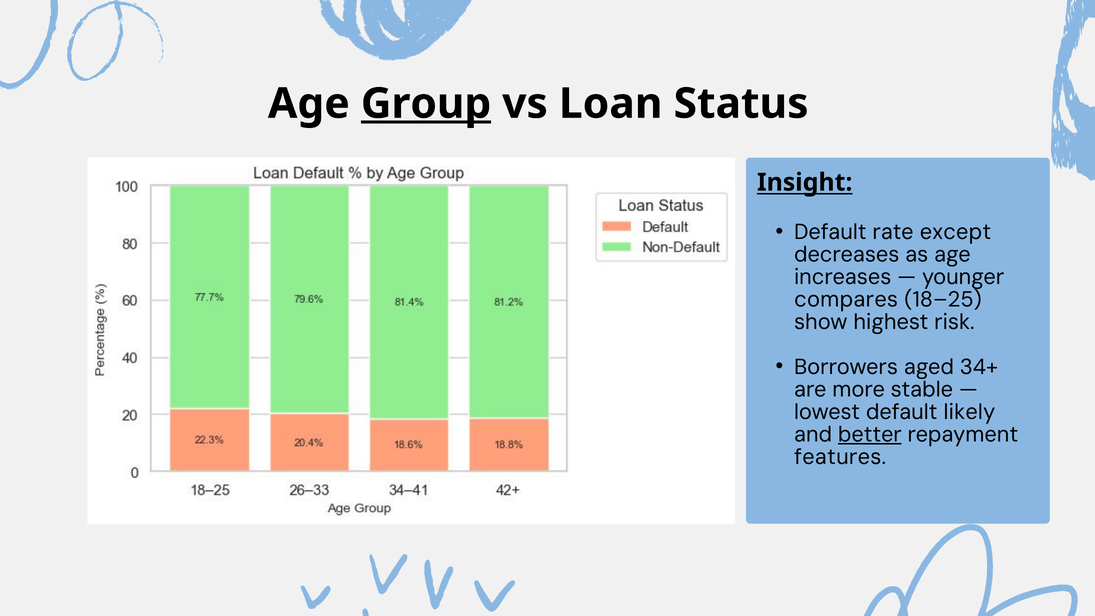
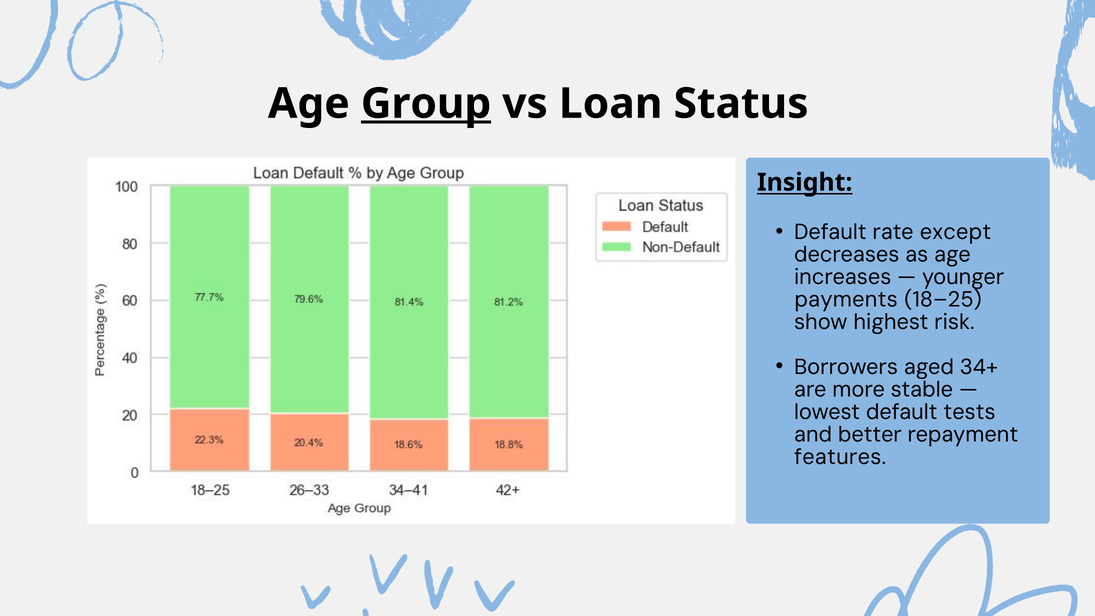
compares: compares -> payments (846, 300)
likely: likely -> tests (970, 412)
better underline: present -> none (870, 434)
